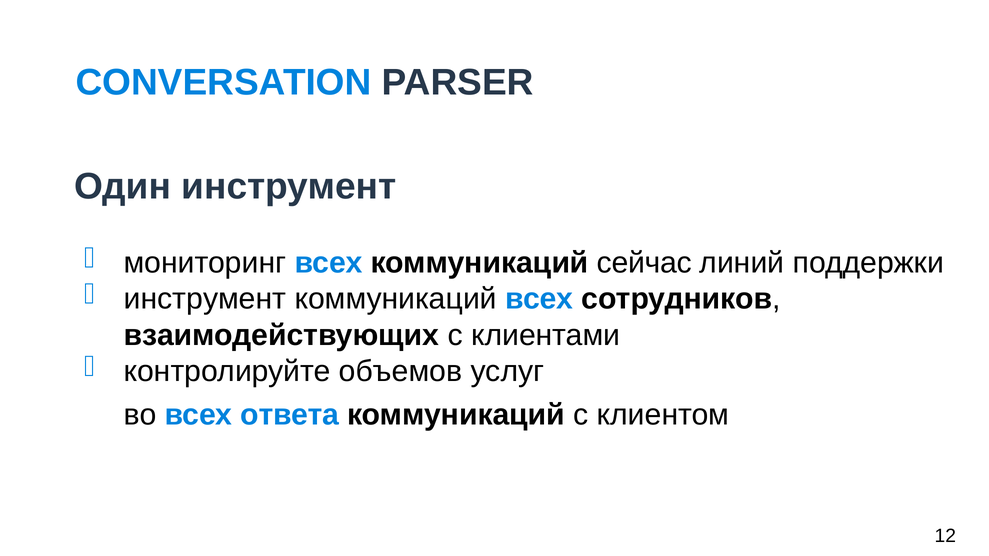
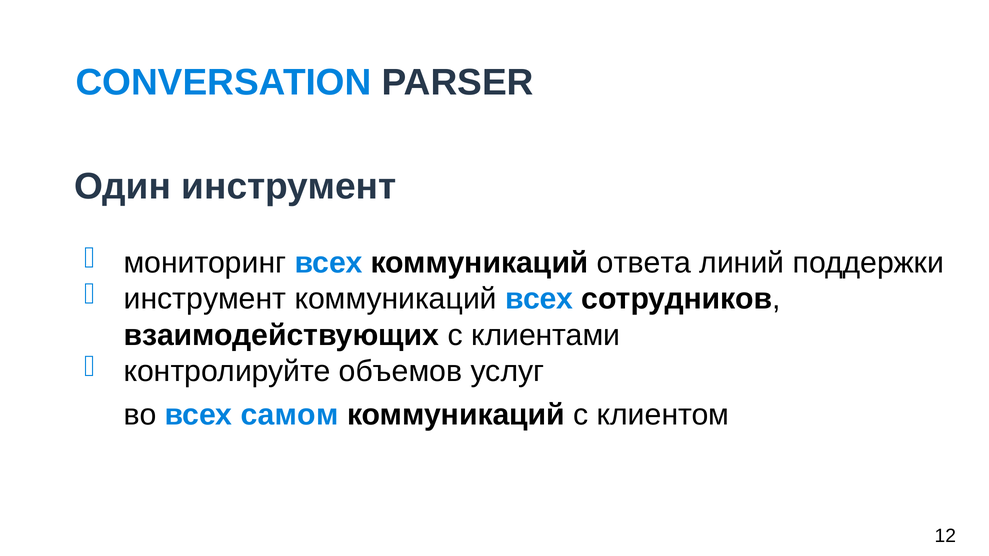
сейчас: сейчас -> ответа (644, 263)
ответа: ответа -> самом (289, 415)
